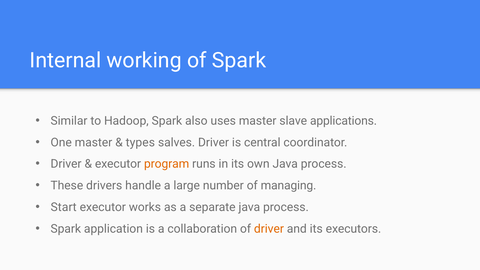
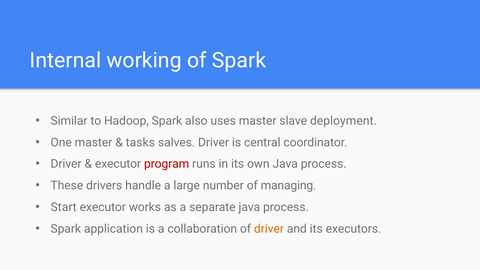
applications: applications -> deployment (343, 121)
types: types -> tasks (140, 142)
program colour: orange -> red (167, 164)
